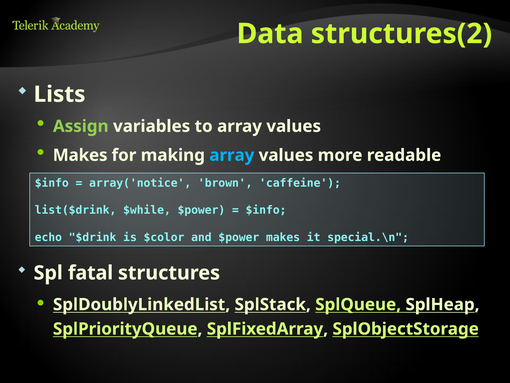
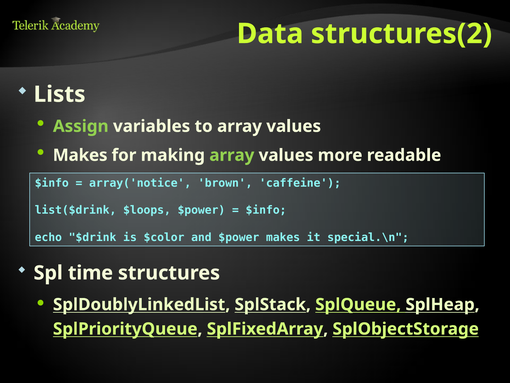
array colour: light blue -> light green (232, 155)
$while: $while -> $loops (147, 210)
fatal: fatal -> time (90, 273)
